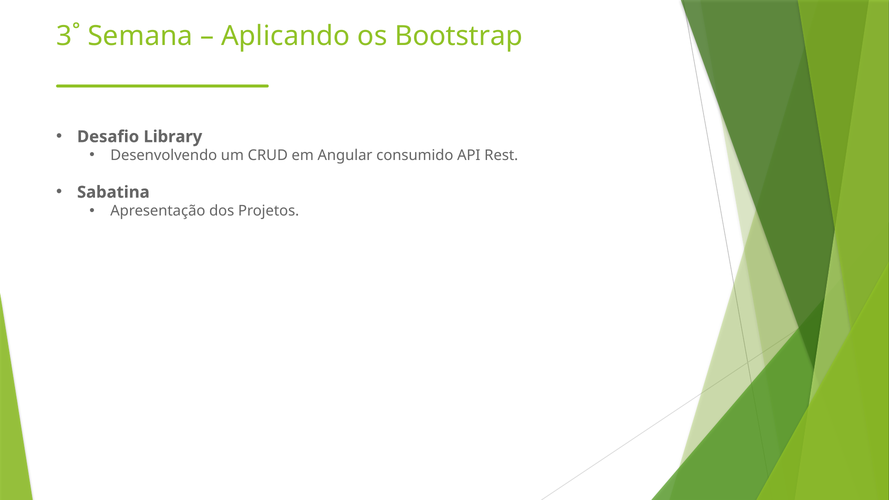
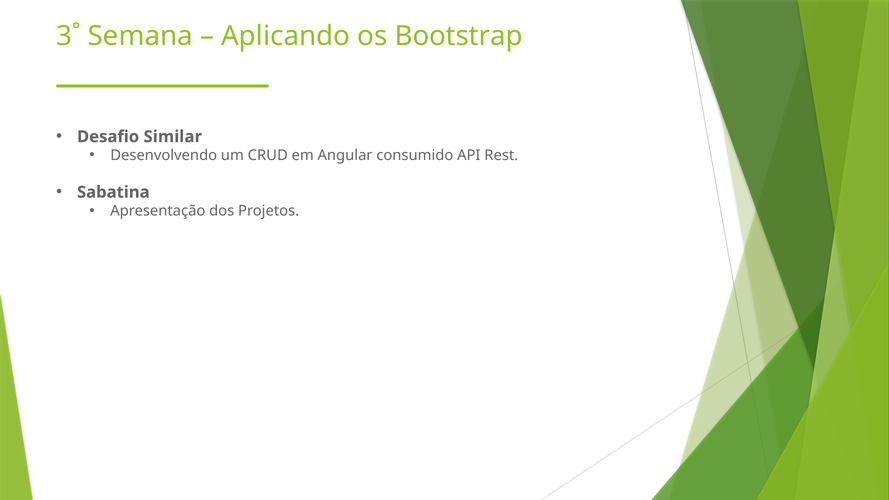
Library: Library -> Similar (173, 137)
